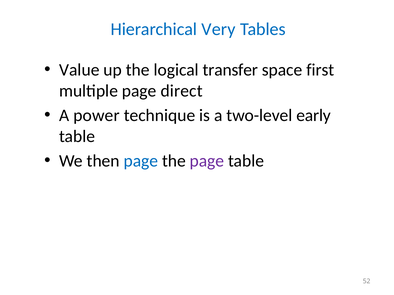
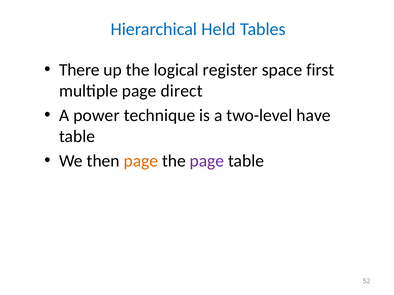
Very: Very -> Held (219, 29)
Value: Value -> There (79, 70)
transfer: transfer -> register (230, 70)
early: early -> have (314, 116)
page colour: blue -> orange (141, 161)
